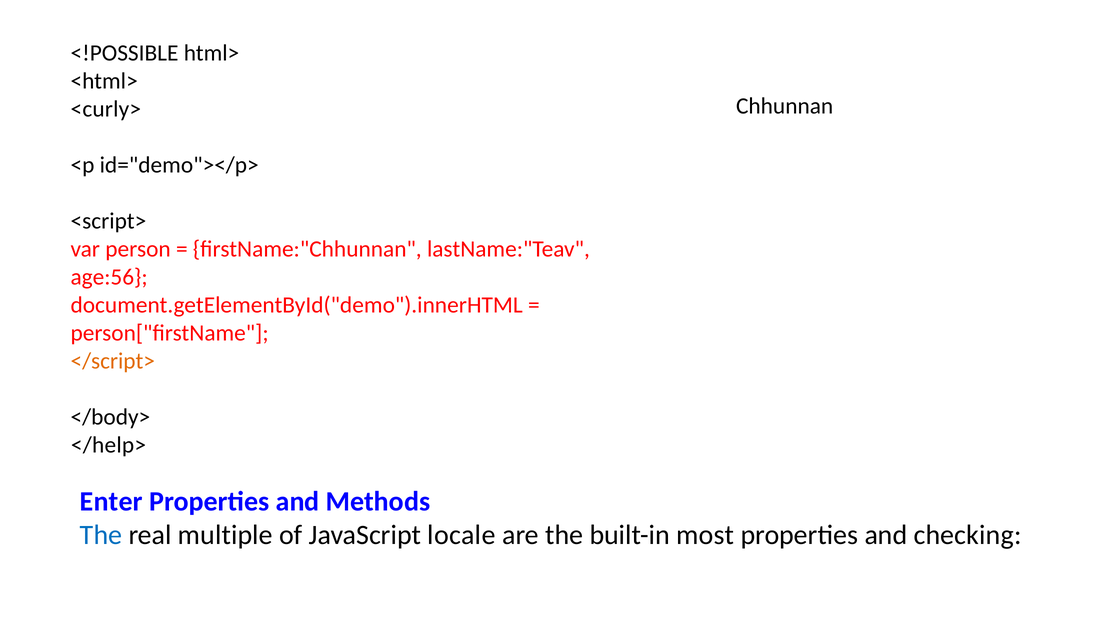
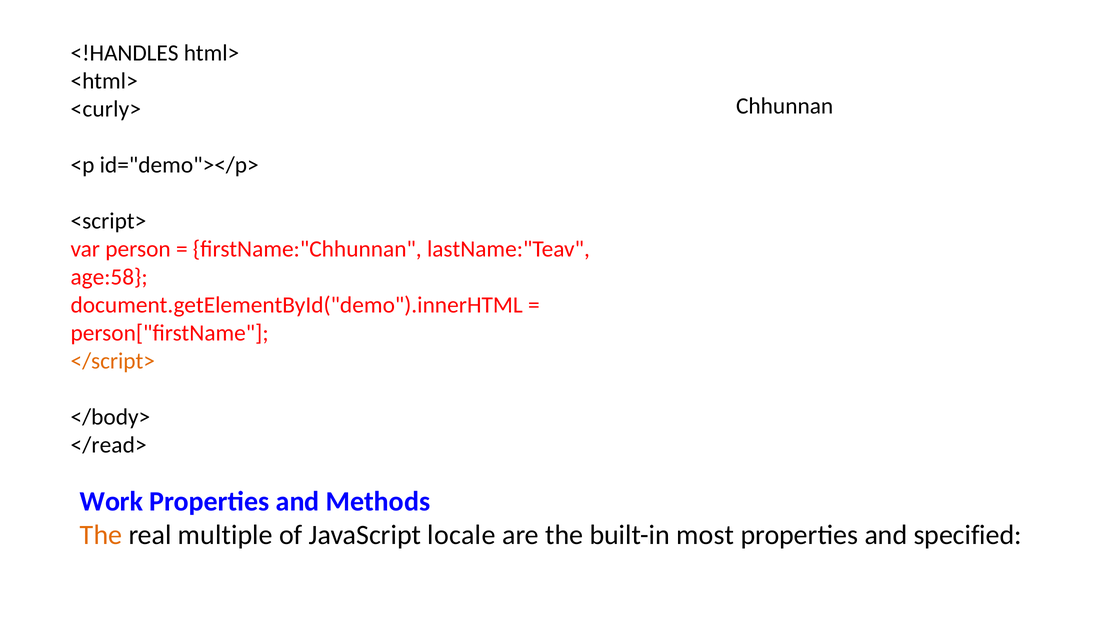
<!POSSIBLE: <!POSSIBLE -> <!HANDLES (125, 53)
age:56: age:56 -> age:58 (109, 277)
</help>: </help> -> </read> (109, 445)
Enter: Enter -> Work (112, 501)
The colour: blue -> orange (101, 535)
checking: checking -> specified (968, 535)
